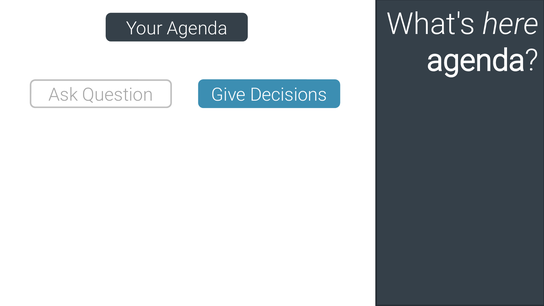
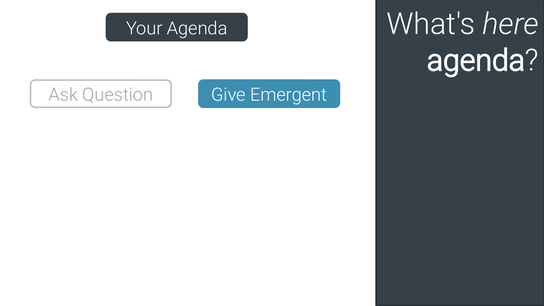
Decisions: Decisions -> Emergent (289, 95)
